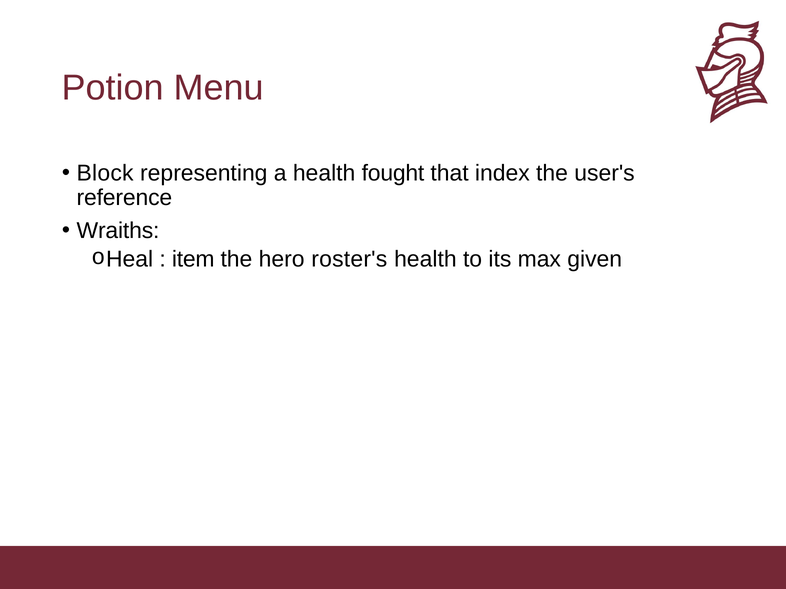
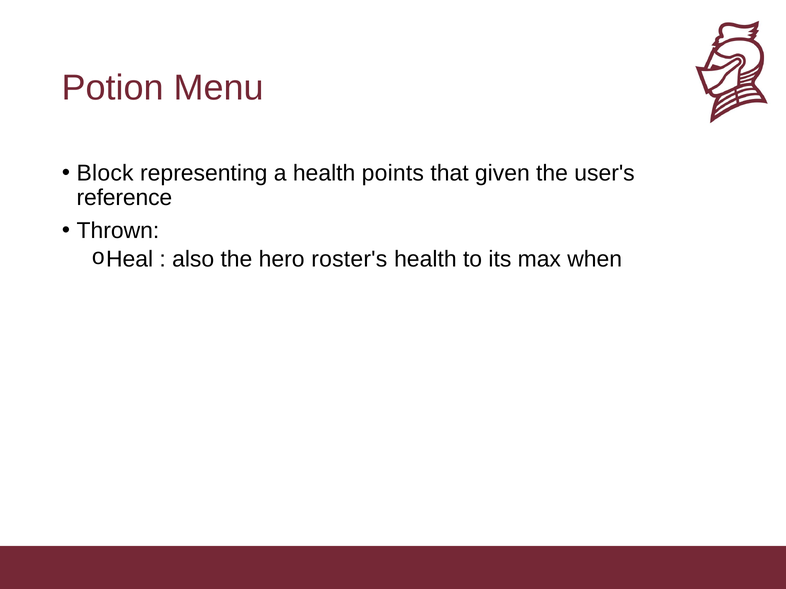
fought: fought -> points (393, 173)
index: index -> given (502, 173)
Wraiths: Wraiths -> Thrown (118, 231)
item: item -> also (193, 260)
given: given -> when (595, 260)
